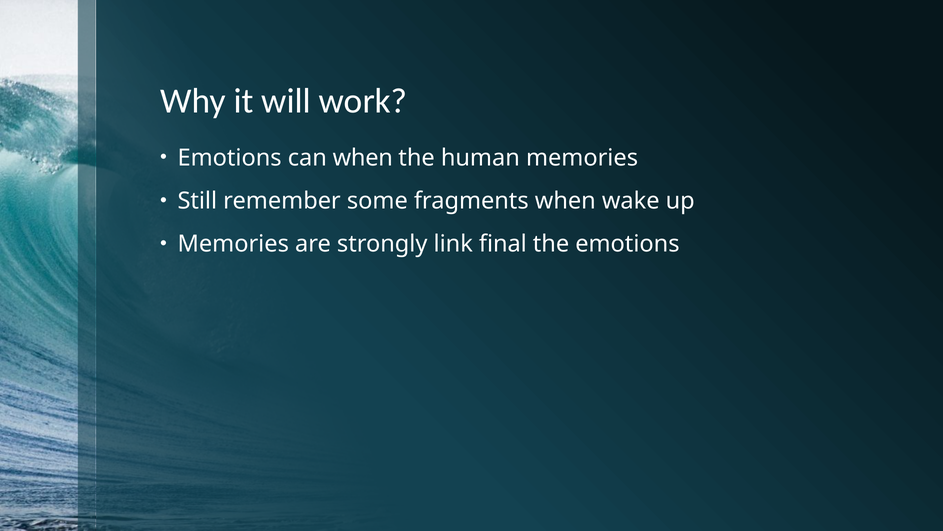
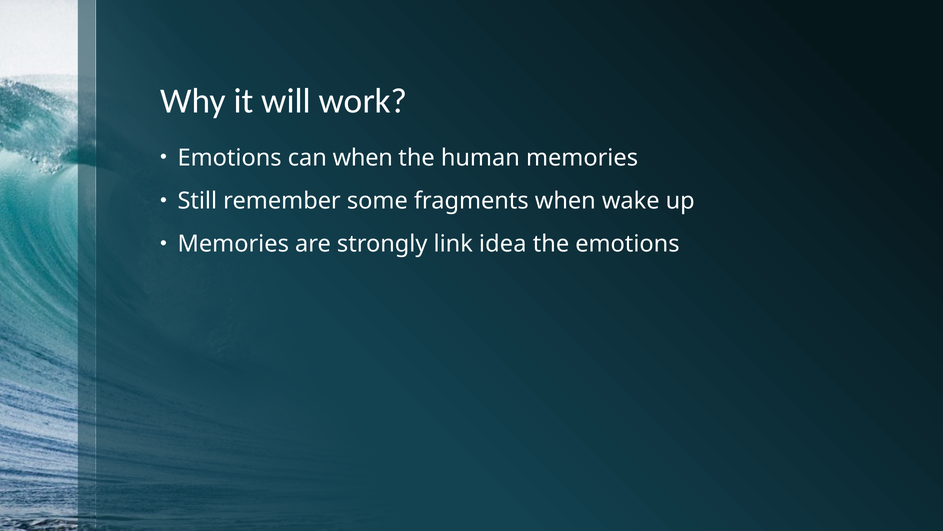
final: final -> idea (503, 244)
